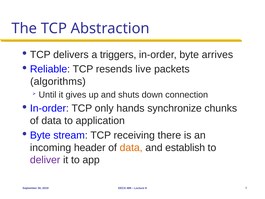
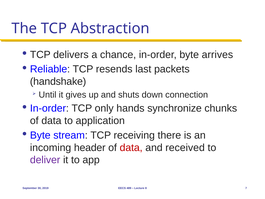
triggers: triggers -> chance (118, 55)
live: live -> last (143, 69)
algorithms: algorithms -> handshake (58, 81)
data colour: orange -> red (131, 147)
establish: establish -> received (185, 147)
